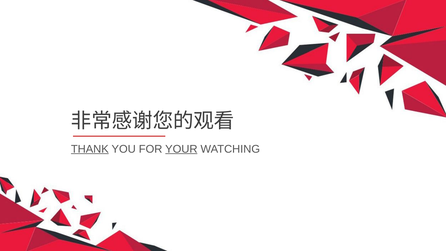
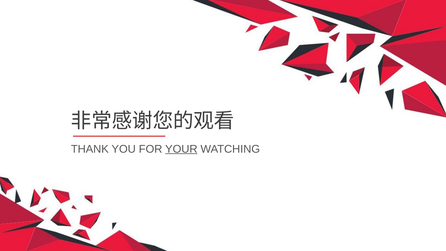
THANK underline: present -> none (90, 149)
